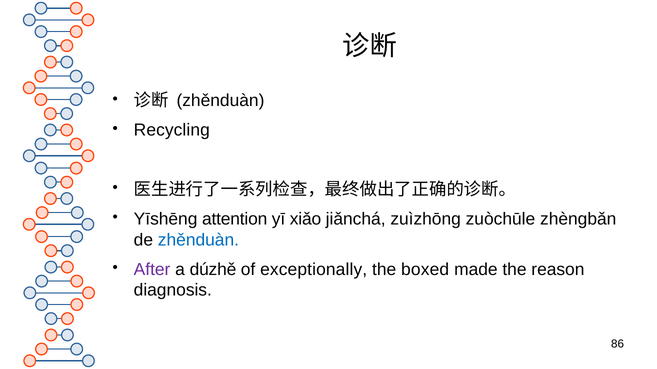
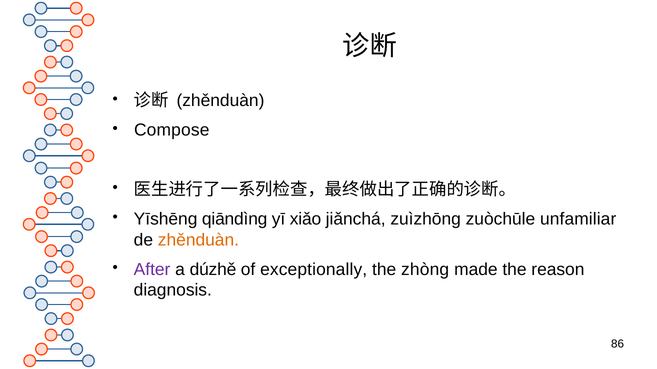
Recycling: Recycling -> Compose (172, 130)
attention: attention -> qiāndìng (235, 219)
zhèngbǎn: zhèngbǎn -> unfamiliar (578, 219)
zhěnduàn colour: blue -> orange (198, 240)
boxed: boxed -> zhòng (425, 270)
